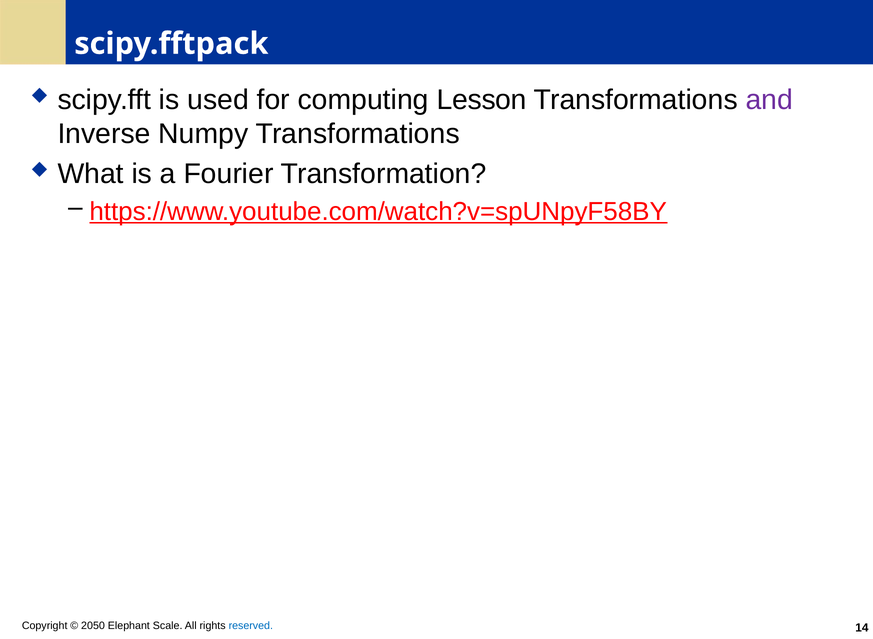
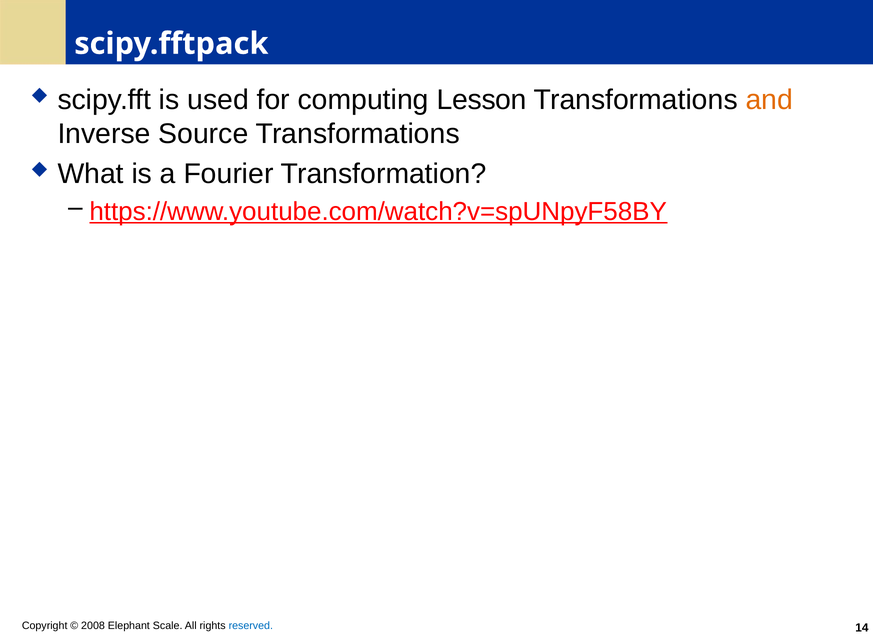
and colour: purple -> orange (769, 100)
Numpy: Numpy -> Source (203, 134)
2050: 2050 -> 2008 (93, 626)
